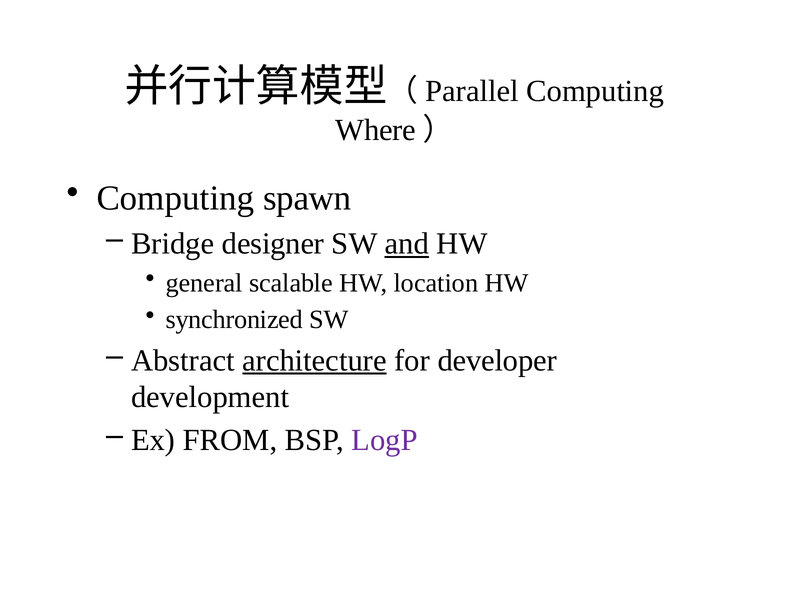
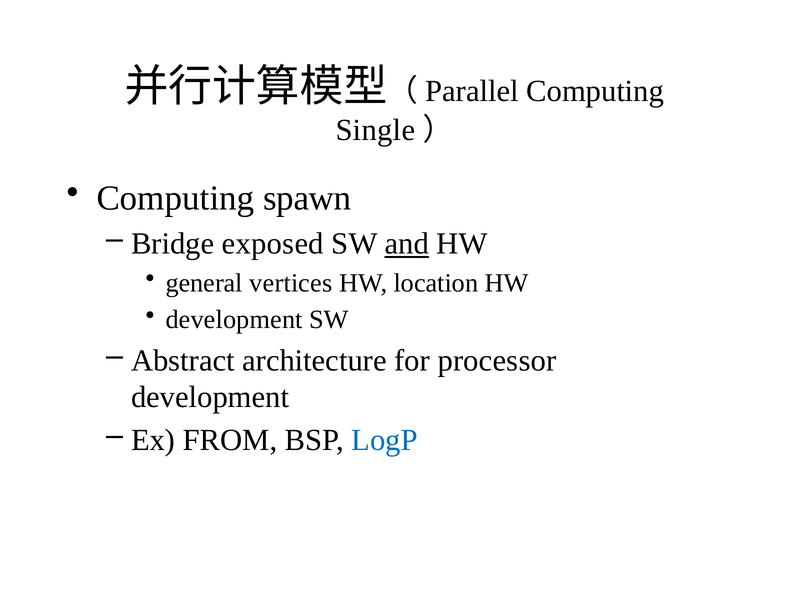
Where: Where -> Single (375, 130)
designer: designer -> exposed (273, 244)
scalable: scalable -> vertices (291, 283)
synchronized: synchronized -> development (234, 320)
architecture underline: present -> none (314, 360)
developer: developer -> processor (497, 360)
LogP colour: purple -> blue (385, 440)
